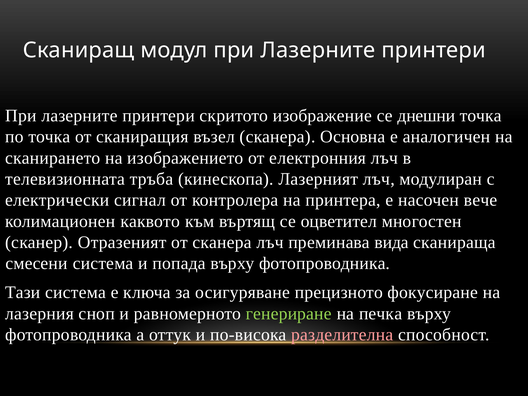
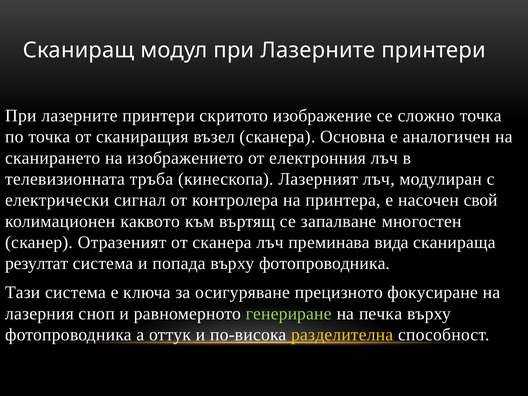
днешни: днешни -> сложно (426, 116)
вече: вече -> свой (481, 200)
оцветител: оцветител -> запалване (339, 221)
смесени: смесени -> резултат (37, 263)
разделителна colour: pink -> yellow (342, 335)
